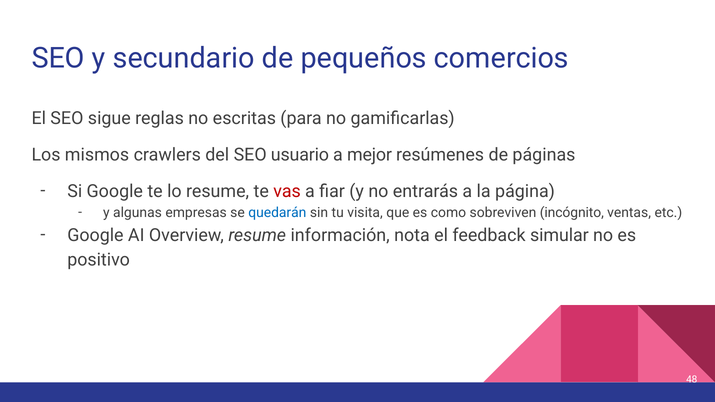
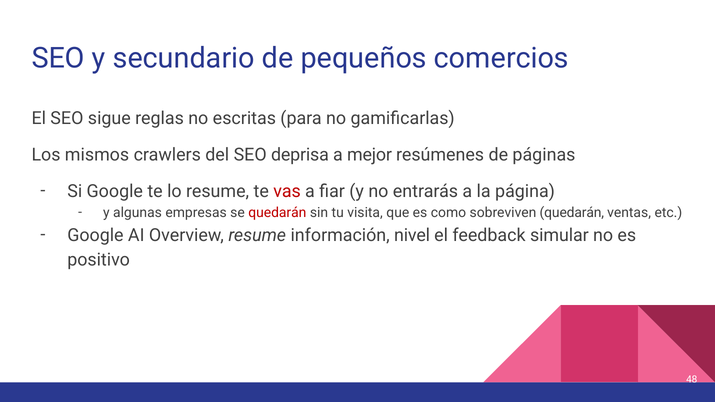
usuario: usuario -> deprisa (300, 155)
quedarán colour: blue -> red (277, 213)
sobreviven incógnito: incógnito -> quedarán (572, 213)
nota: nota -> nivel (412, 236)
